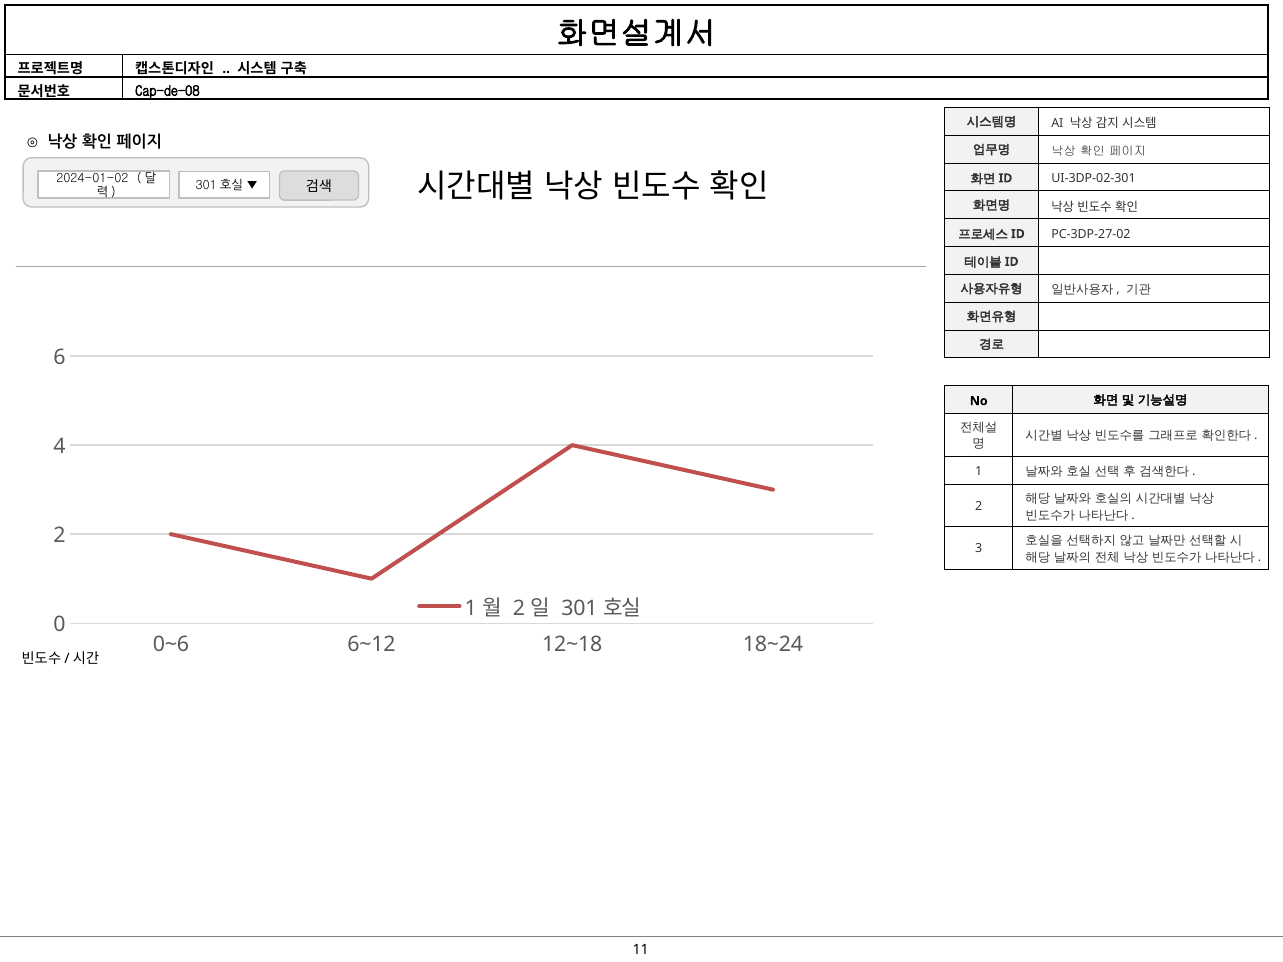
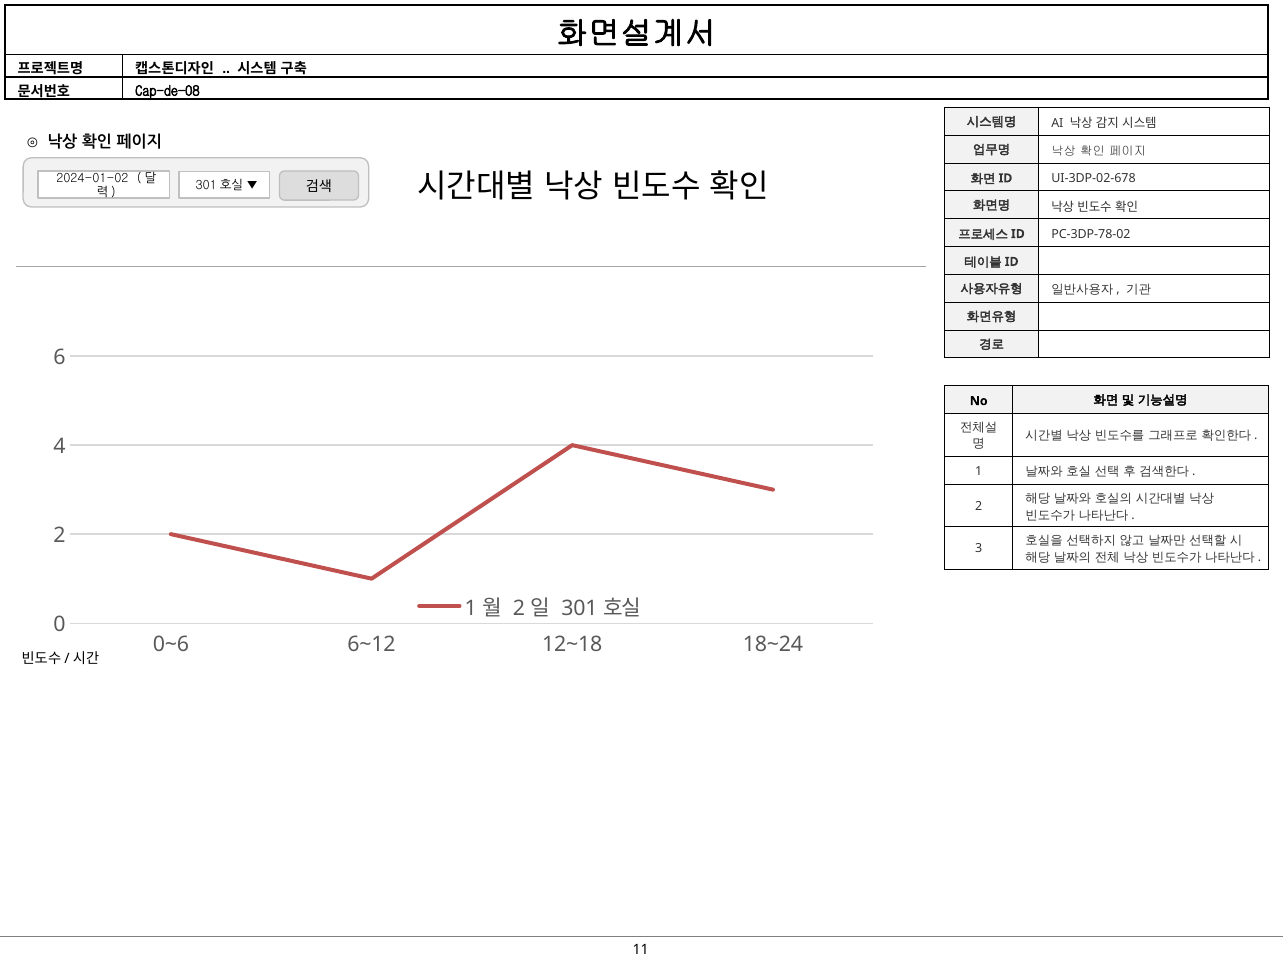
UI-3DP-02-301: UI-3DP-02-301 -> UI-3DP-02-678 (1093, 178)
PC-3DP-27-02: PC-3DP-27-02 -> PC-3DP-78-02 (1091, 234)
